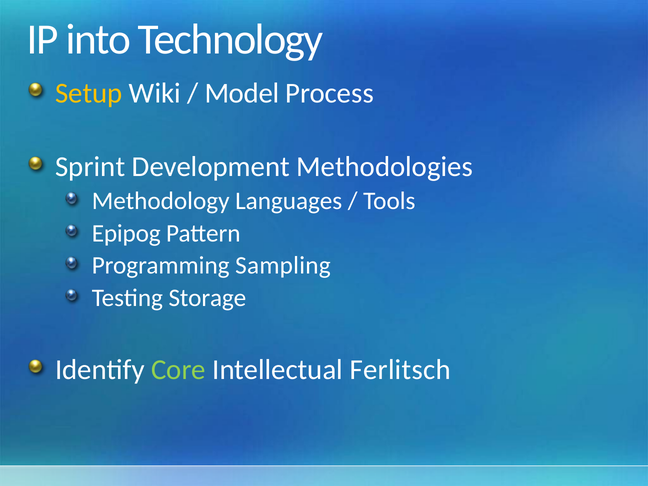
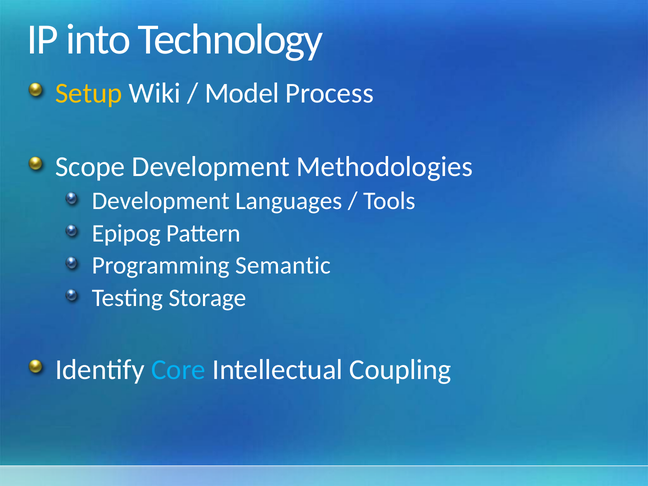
Sprint: Sprint -> Scope (90, 167)
Methodology: Methodology -> Development (161, 201)
Sampling: Sampling -> Semantic (283, 266)
Core colour: light green -> light blue (178, 370)
Ferlitsch: Ferlitsch -> Coupling (400, 370)
